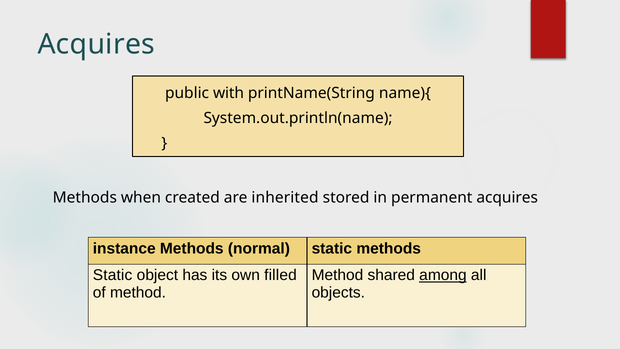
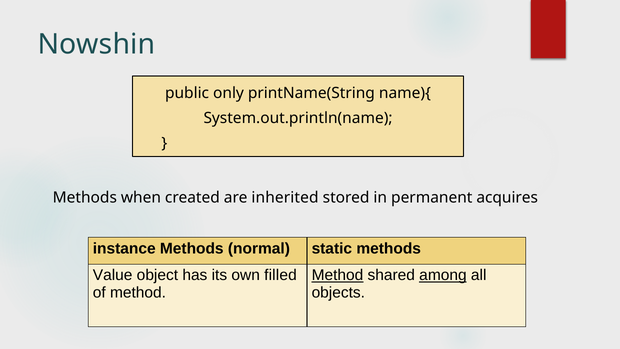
Acquires: Acquires -> Nowshin (96, 44)
with: with -> only (228, 93)
Static: Static -> Value (113, 275)
Method underline: none -> present (337, 275)
